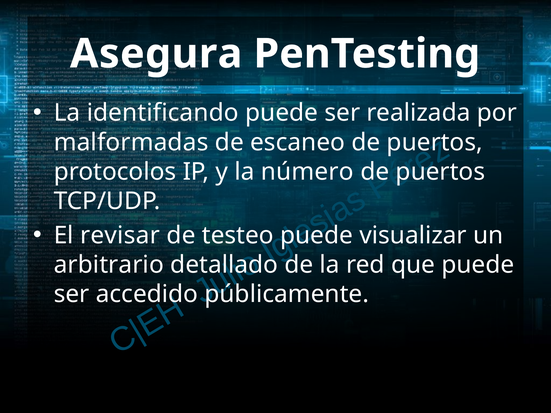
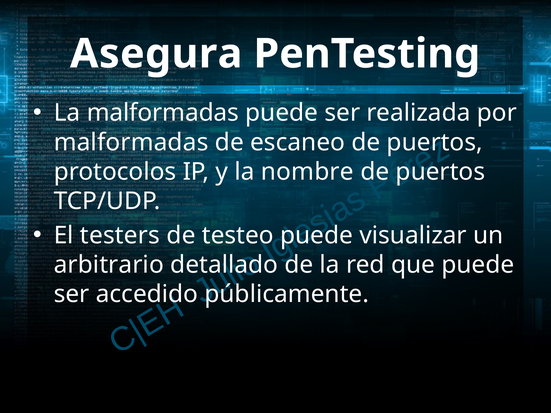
La identificando: identificando -> malformadas (163, 113)
número: número -> nombre (307, 172)
revisar: revisar -> testers (120, 235)
